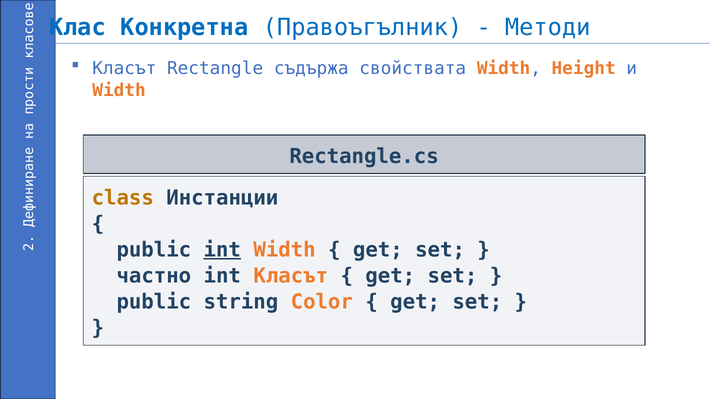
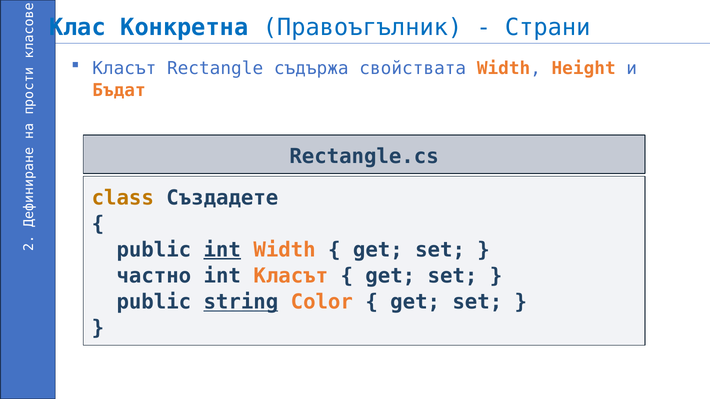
Методи: Методи -> Страни (548, 28)
Width: Width -> Бъдат (119, 91)
Инстанции: Инстанции -> Създадете (222, 198)
string underline: none -> present (241, 302)
